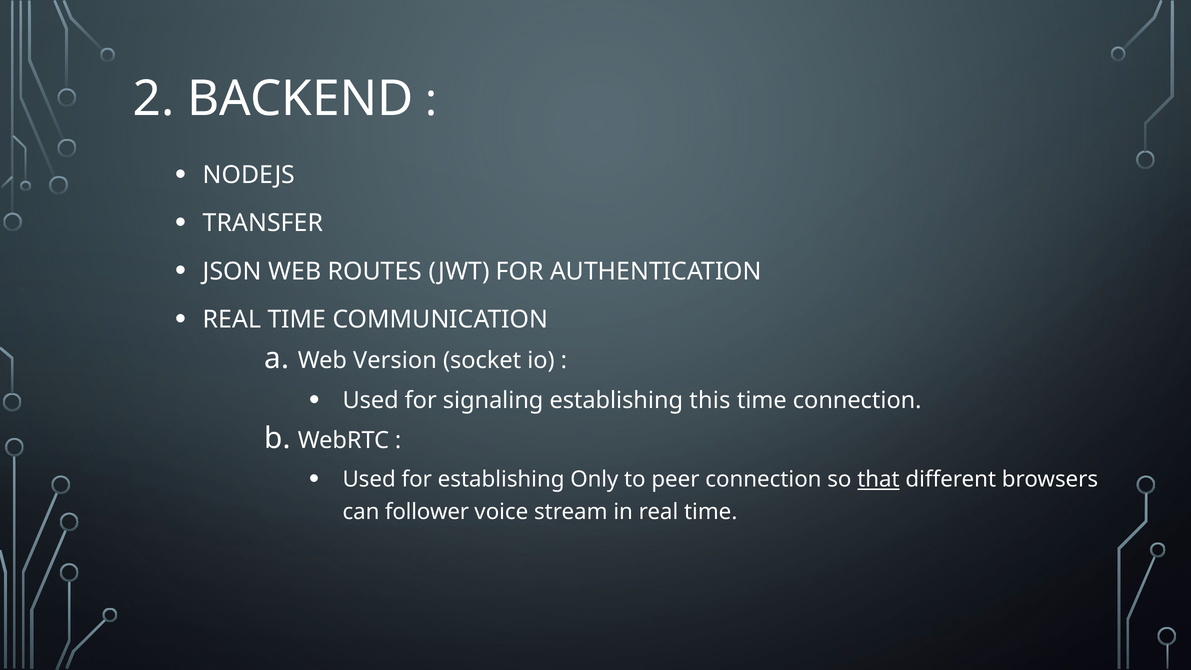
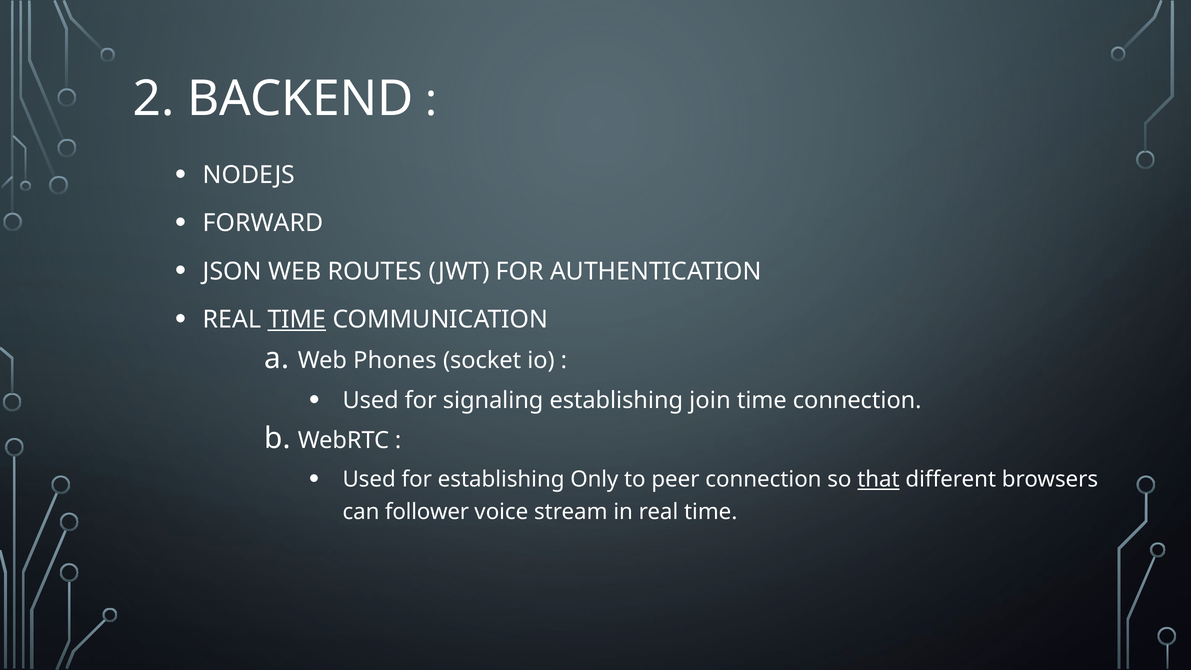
TRANSFER: TRANSFER -> FORWARD (263, 223)
TIME underline: none -> present (297, 320)
Version: Version -> Phones (395, 360)
this: this -> join (710, 400)
